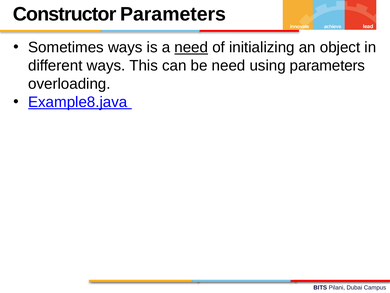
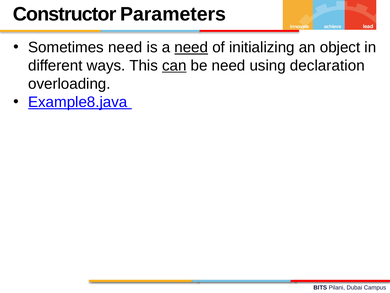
Sometimes ways: ways -> need (125, 47)
can underline: none -> present (174, 66)
using parameters: parameters -> declaration (327, 66)
